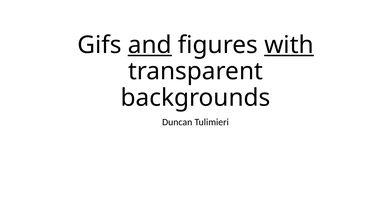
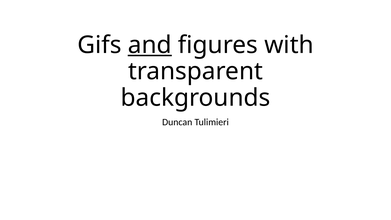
with underline: present -> none (289, 45)
